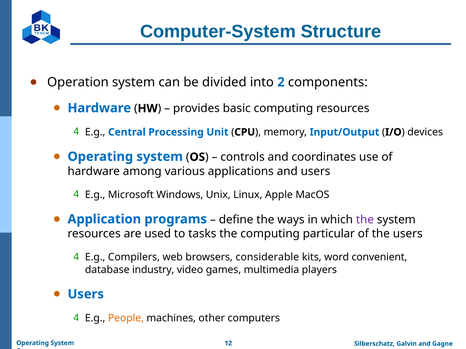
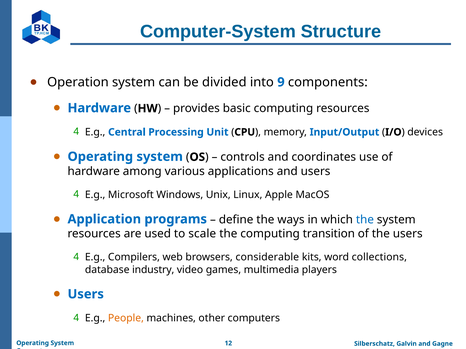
2: 2 -> 9 (281, 82)
the colour: purple -> blue (365, 220)
tasks: tasks -> scale (202, 234)
particular: particular -> transition (329, 234)
convenient: convenient -> collections (379, 258)
